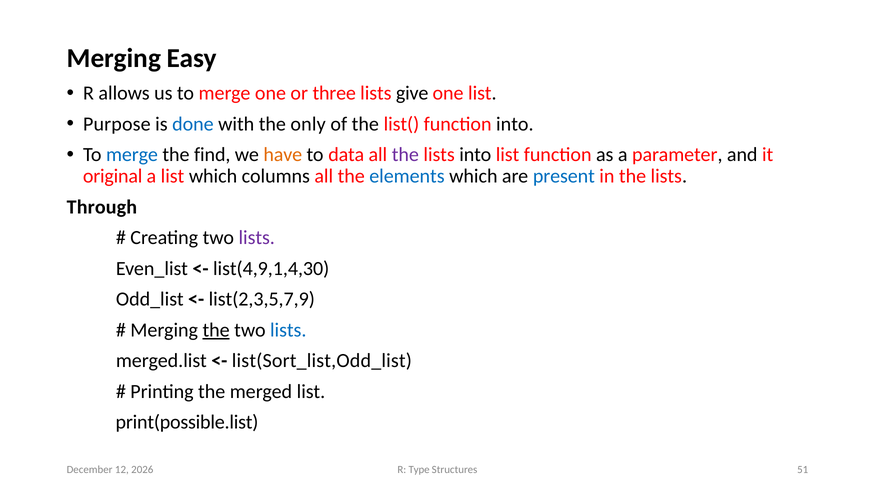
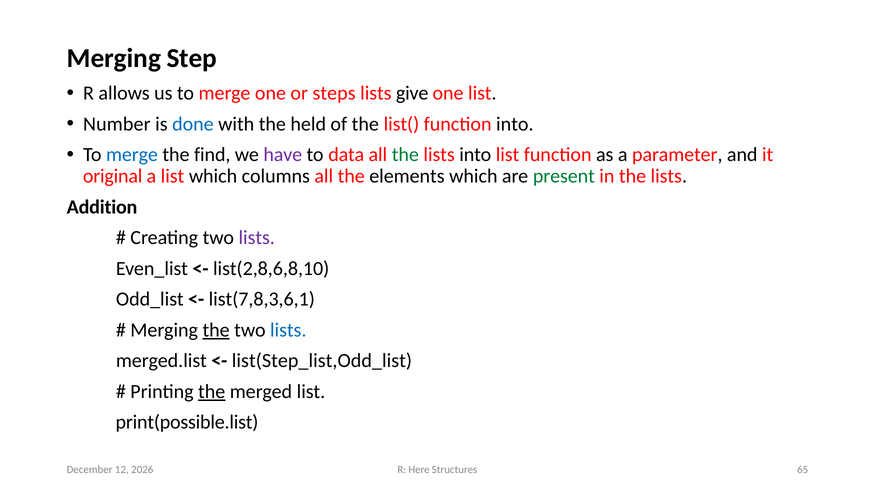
Easy: Easy -> Step (192, 58)
three: three -> steps (334, 93)
Purpose: Purpose -> Number (117, 124)
only: only -> held (308, 124)
have colour: orange -> purple (283, 155)
the colour: purple -> green (405, 155)
elements colour: blue -> black (407, 176)
present colour: blue -> green (564, 176)
Through: Through -> Addition (102, 207)
list(4,9,1,4,30: list(4,9,1,4,30 -> list(2,8,6,8,10 (271, 269)
list(2,3,5,7,9: list(2,3,5,7,9 -> list(7,8,3,6,1 (262, 299)
list(Sort_list,Odd_list: list(Sort_list,Odd_list -> list(Step_list,Odd_list (322, 361)
the underline: none -> present (212, 392)
Type: Type -> Here (419, 470)
51: 51 -> 65 (803, 470)
